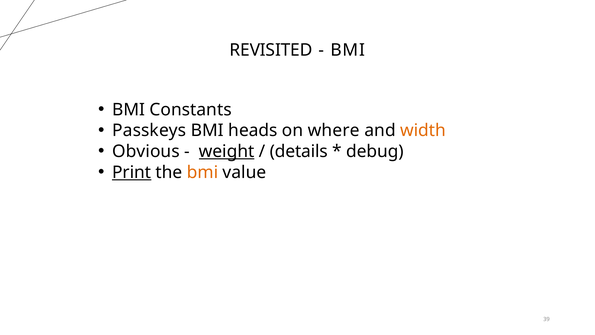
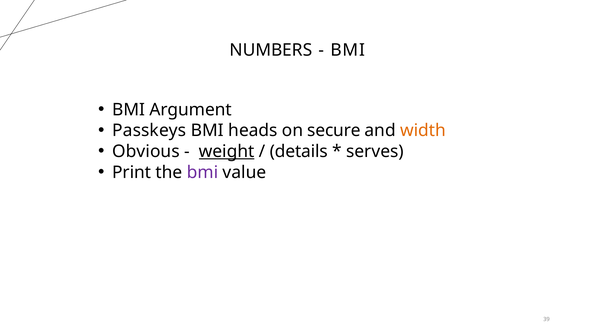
REVISITED: REVISITED -> NUMBERS (271, 50)
Constants: Constants -> Argument (191, 110)
where: where -> secure (334, 130)
debug: debug -> serves (375, 151)
Print underline: present -> none (132, 172)
bmi colour: orange -> purple (203, 172)
